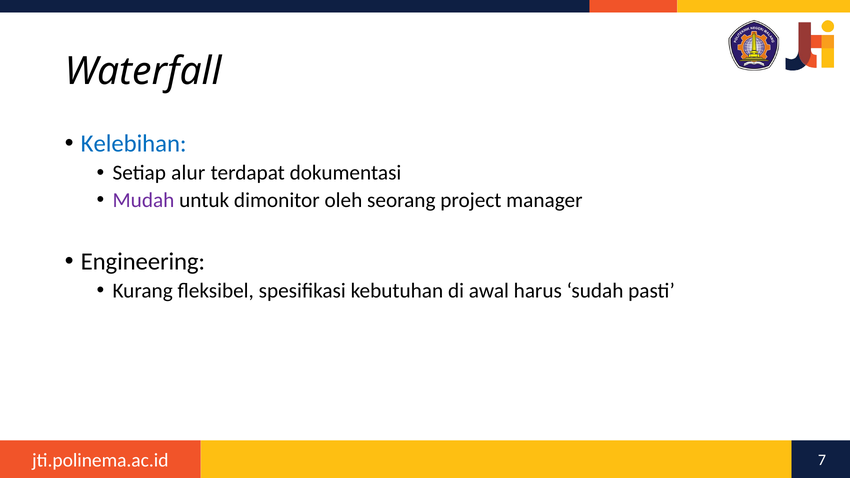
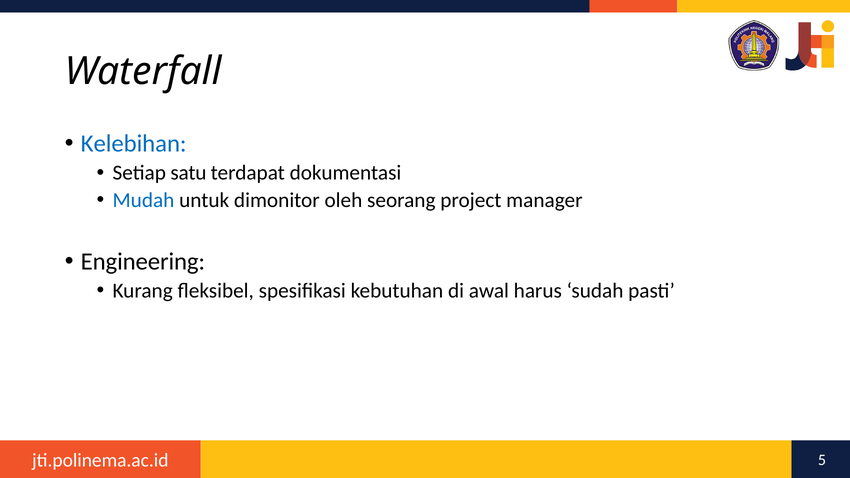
alur: alur -> satu (188, 173)
Mudah colour: purple -> blue (143, 200)
7: 7 -> 5 (822, 460)
